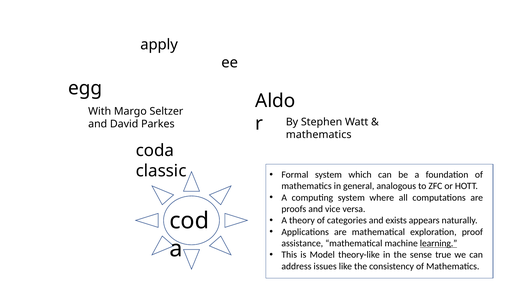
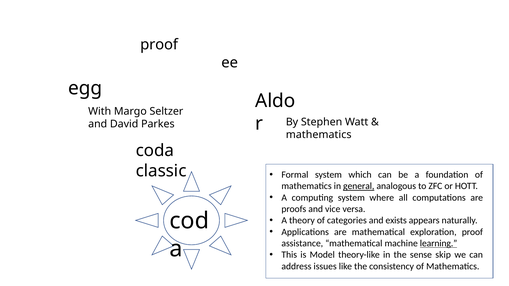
apply: apply -> proof (159, 45)
general underline: none -> present (359, 186)
true: true -> skip (443, 255)
